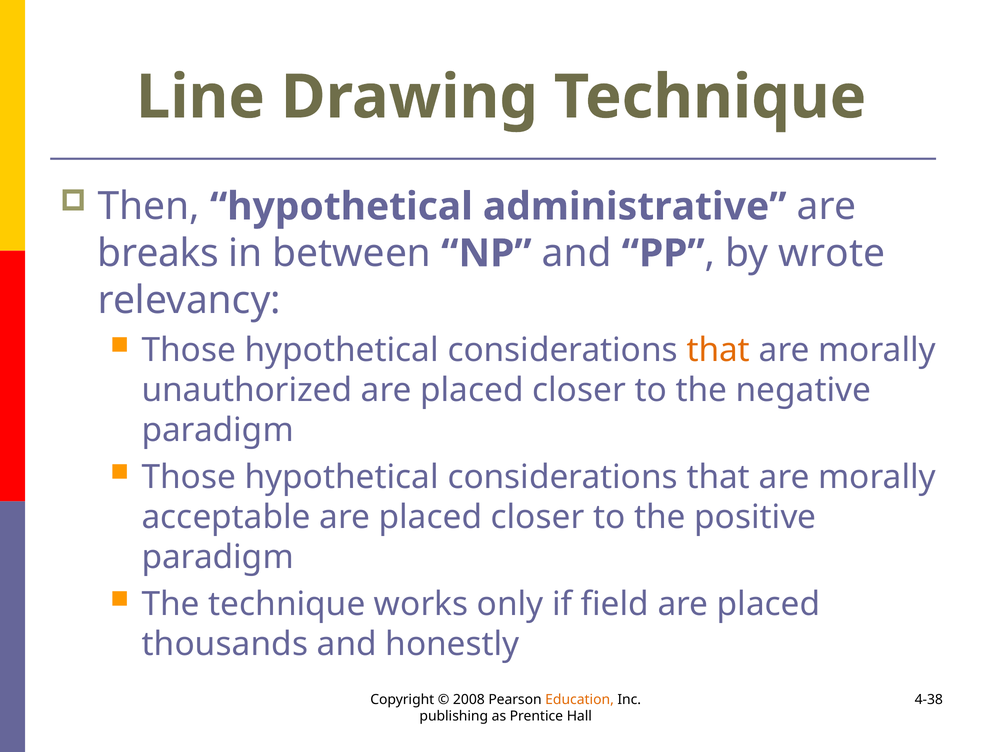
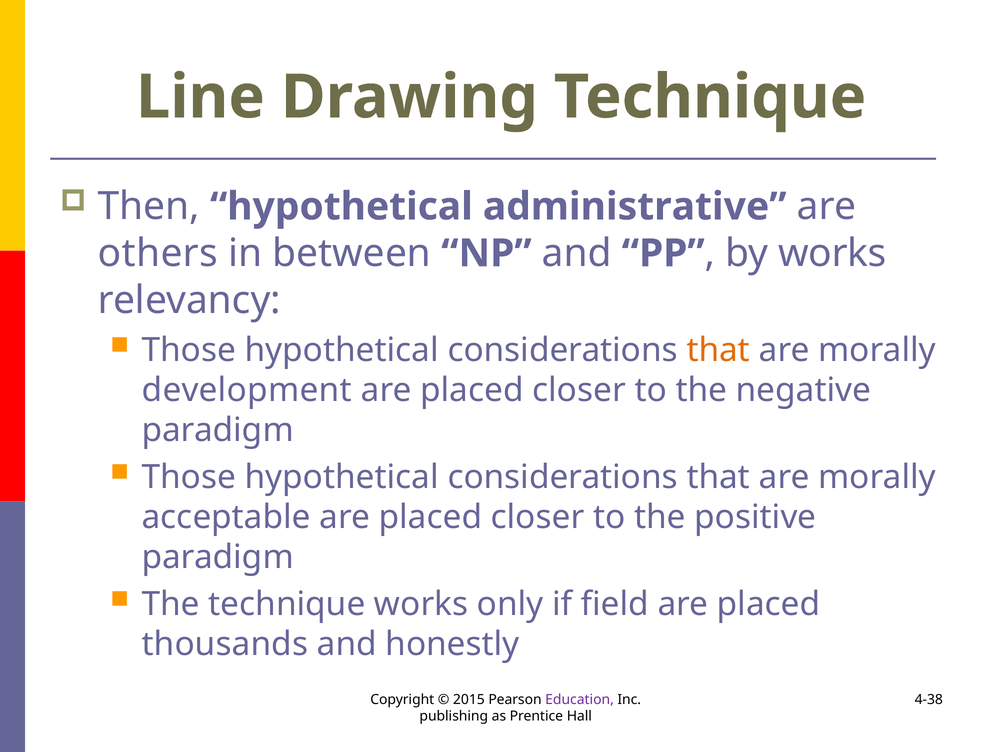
breaks: breaks -> others (158, 254)
by wrote: wrote -> works (832, 254)
unauthorized: unauthorized -> development (247, 390)
2008: 2008 -> 2015 (469, 700)
Education colour: orange -> purple (580, 700)
